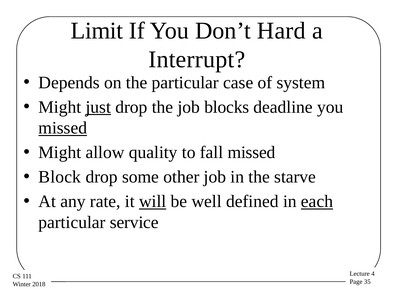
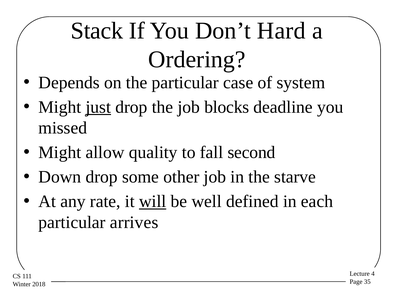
Limit: Limit -> Stack (97, 31)
Interrupt: Interrupt -> Ordering (197, 60)
missed underline: present -> none (63, 128)
fall missed: missed -> second (252, 153)
Block: Block -> Down (60, 177)
each underline: present -> none (317, 202)
service: service -> arrives (134, 223)
